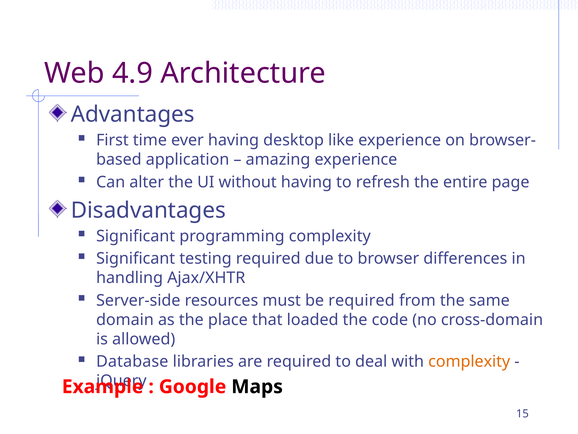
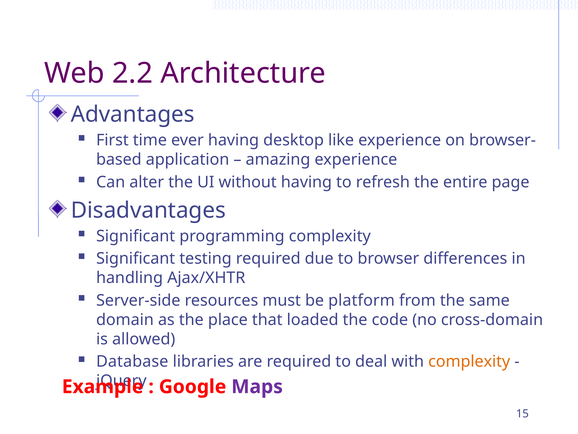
4.9: 4.9 -> 2.2 (132, 73)
be required: required -> platform (362, 300)
Maps colour: black -> purple (257, 386)
